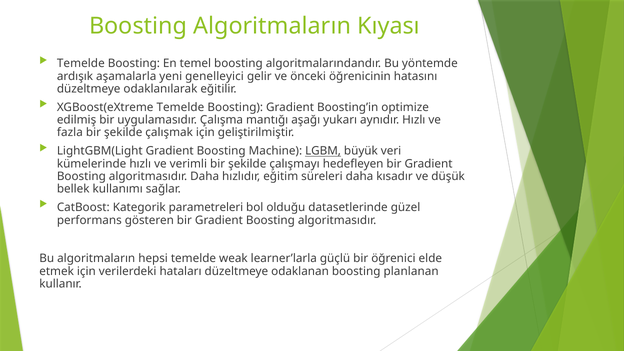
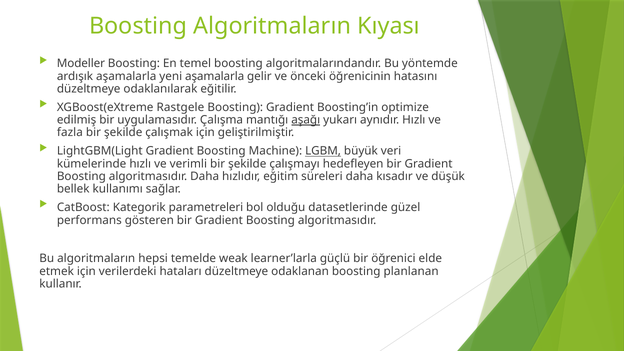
Temelde: Temelde -> Modeller (81, 64)
yeni genelleyici: genelleyici -> aşamalarla (215, 76)
XGBoost(eXtreme Temelde: Temelde -> Rastgele (180, 107)
aşağı underline: none -> present (306, 120)
